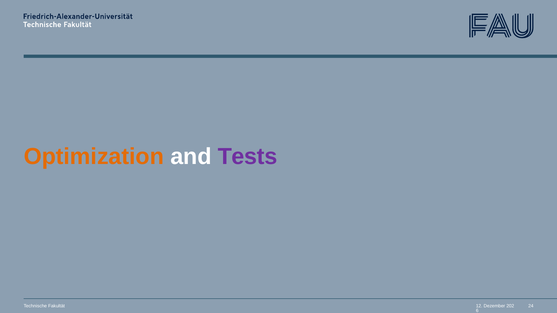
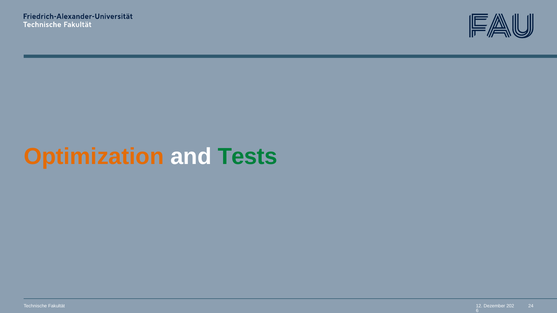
Tests colour: purple -> green (248, 157)
